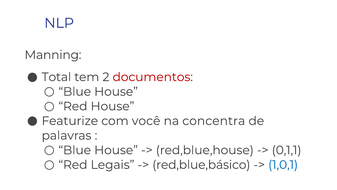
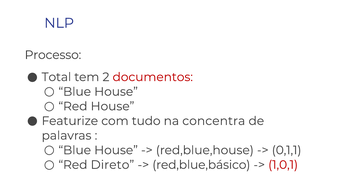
Manning: Manning -> Processo (53, 55)
você: você -> tudo (146, 121)
Legais: Legais -> Direto (112, 164)
1,0,1 colour: blue -> red (283, 164)
